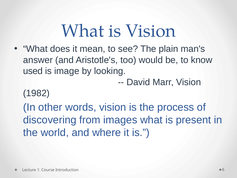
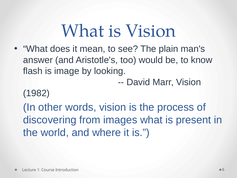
used: used -> flash (33, 71)
